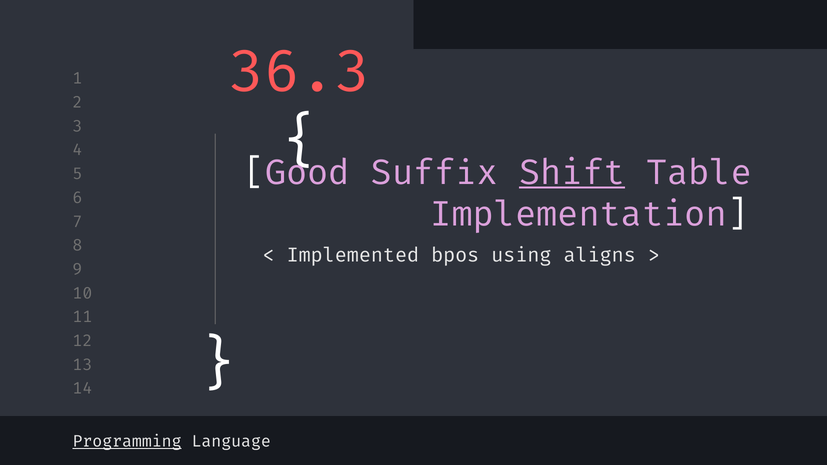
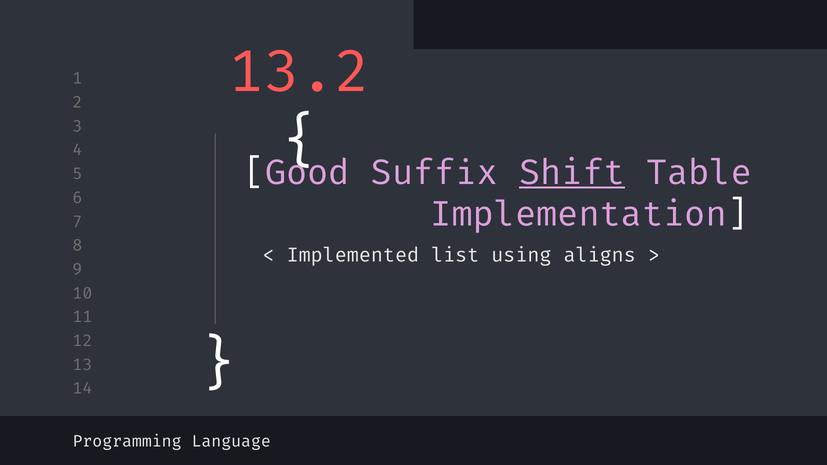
36.3: 36.3 -> 13.2 (300, 73)
bpos: bpos -> list (455, 255)
Programming underline: present -> none (127, 442)
